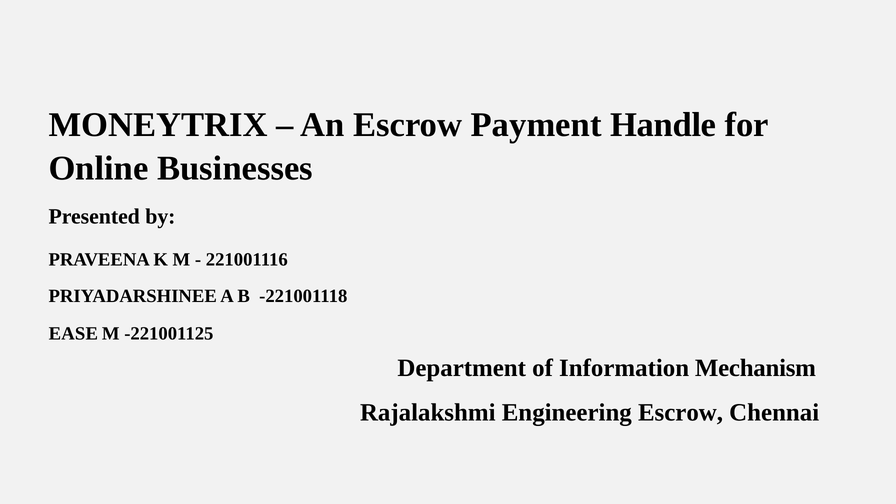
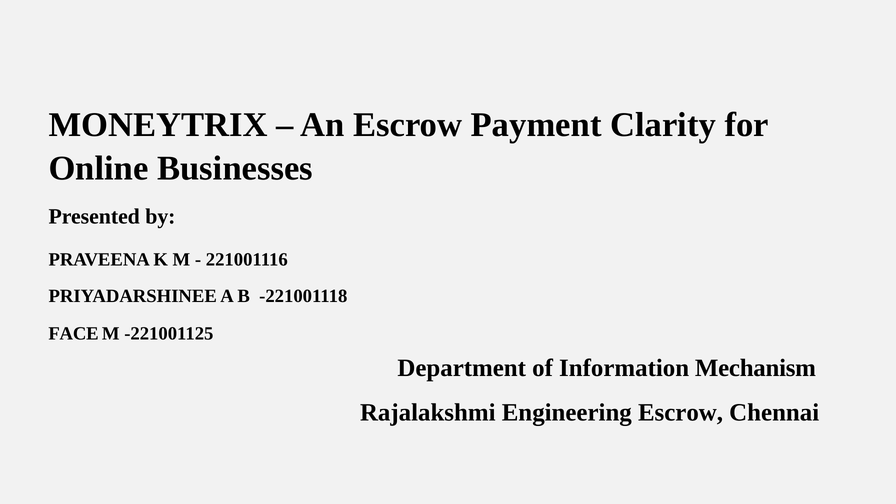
Handle: Handle -> Clarity (663, 125)
EASE: EASE -> FACE (74, 334)
